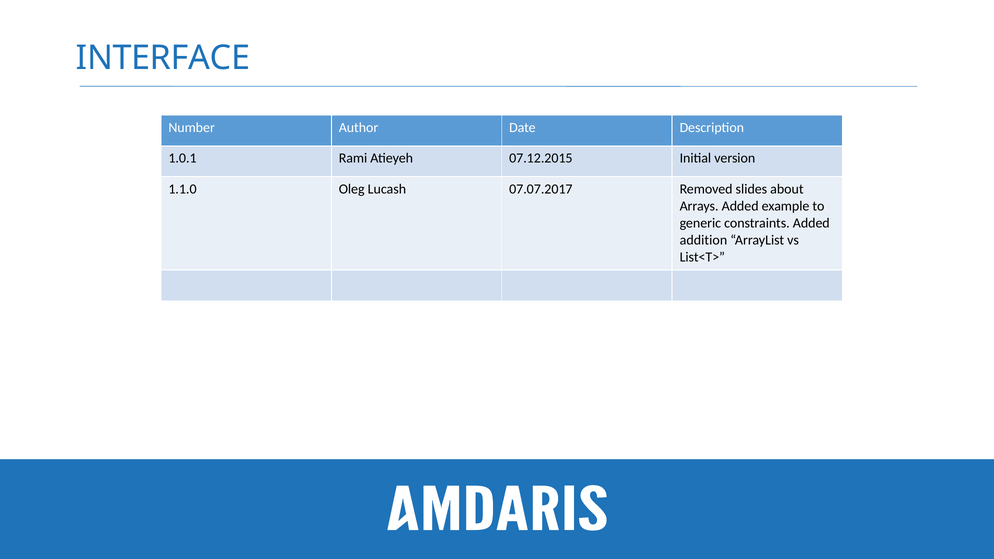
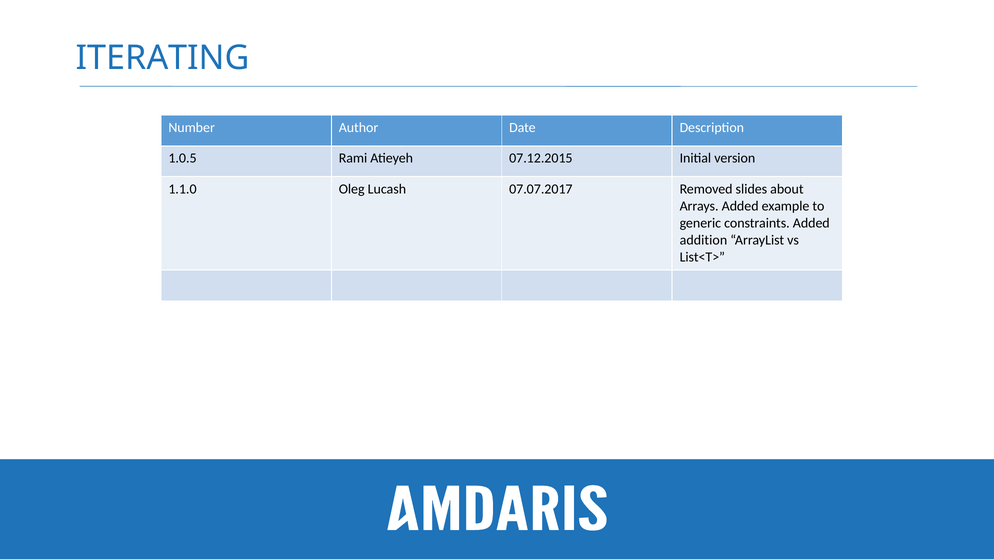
INTERFACE: INTERFACE -> ITERATING (163, 58)
1.0.1: 1.0.1 -> 1.0.5 (183, 158)
